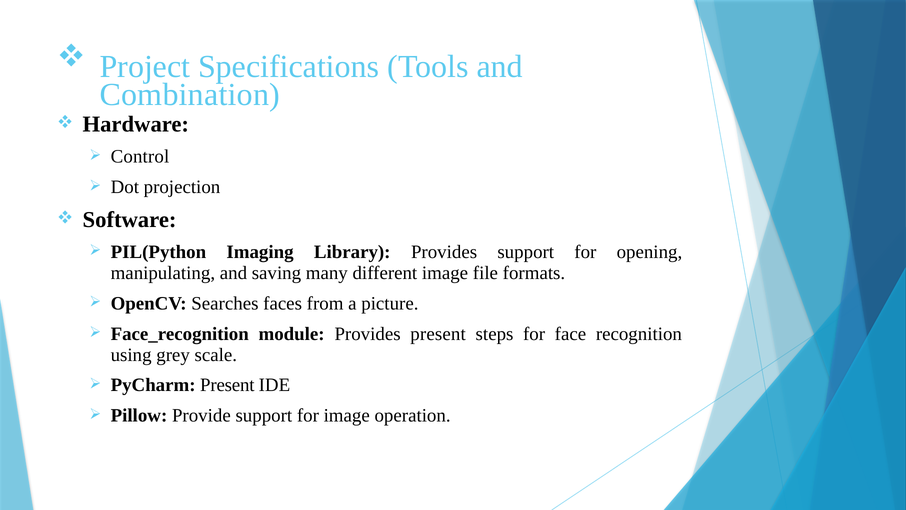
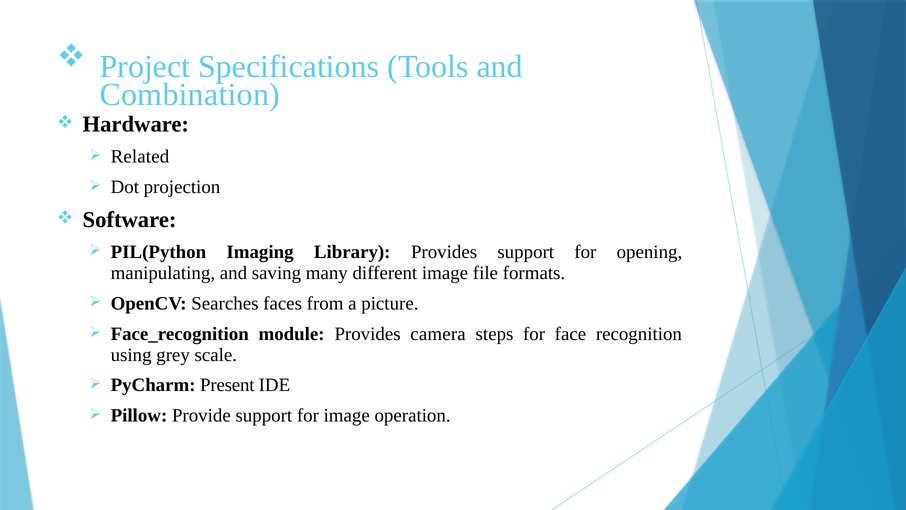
Control: Control -> Related (140, 157)
Provides present: present -> camera (438, 334)
